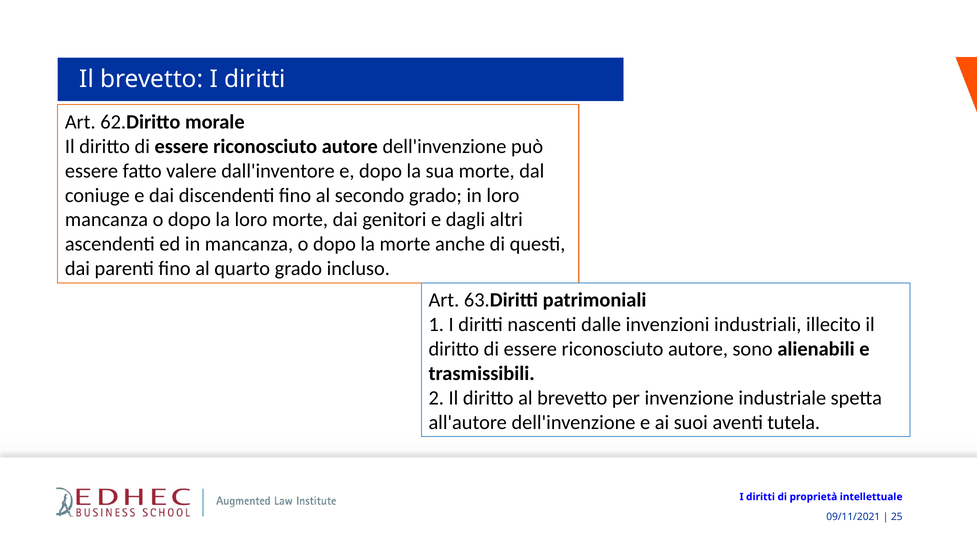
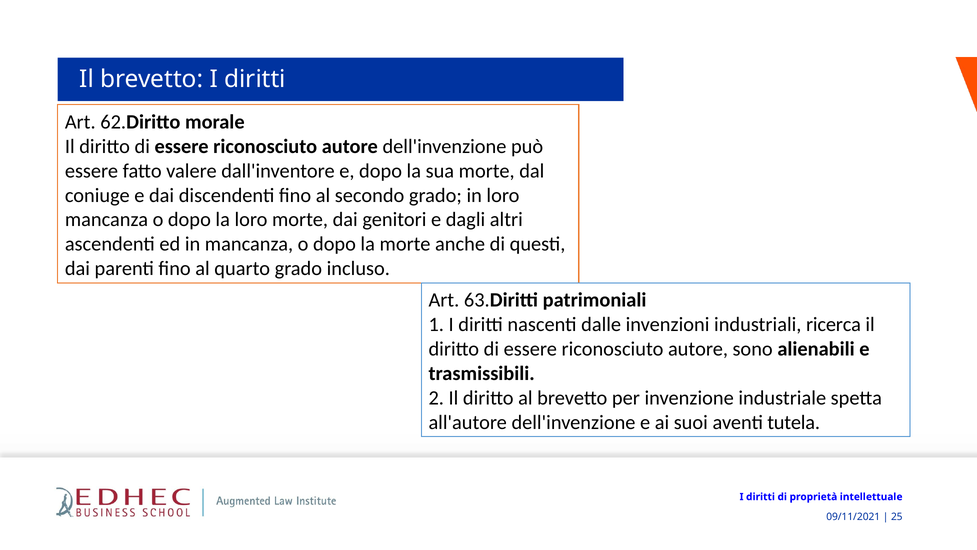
illecito: illecito -> ricerca (833, 324)
